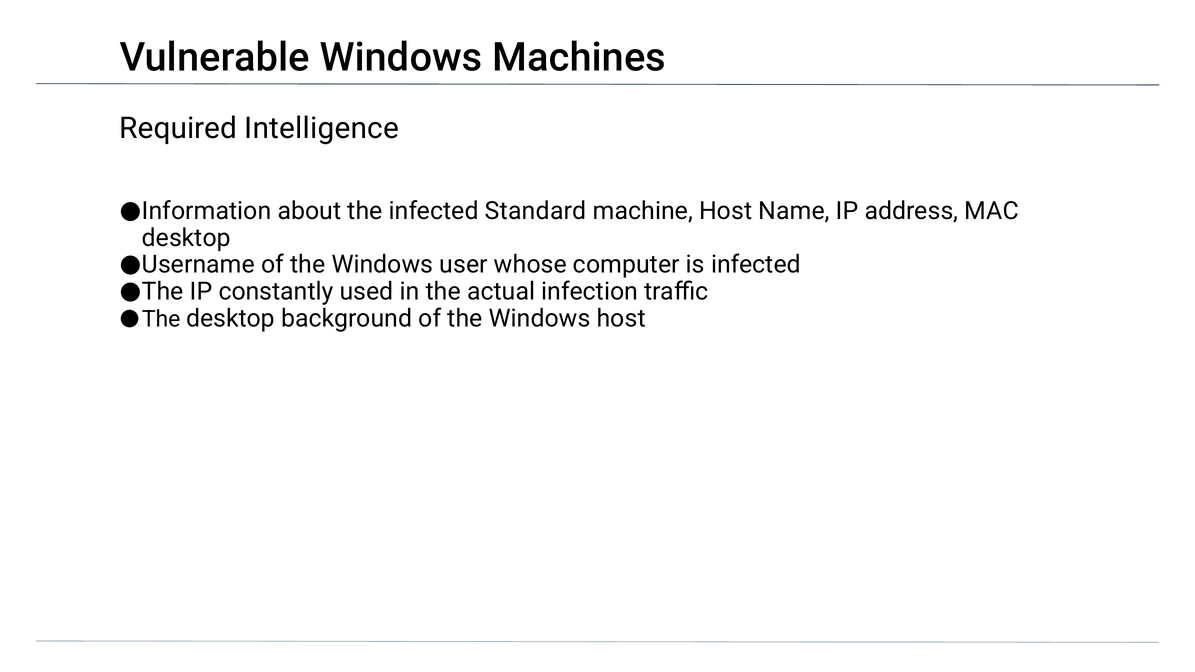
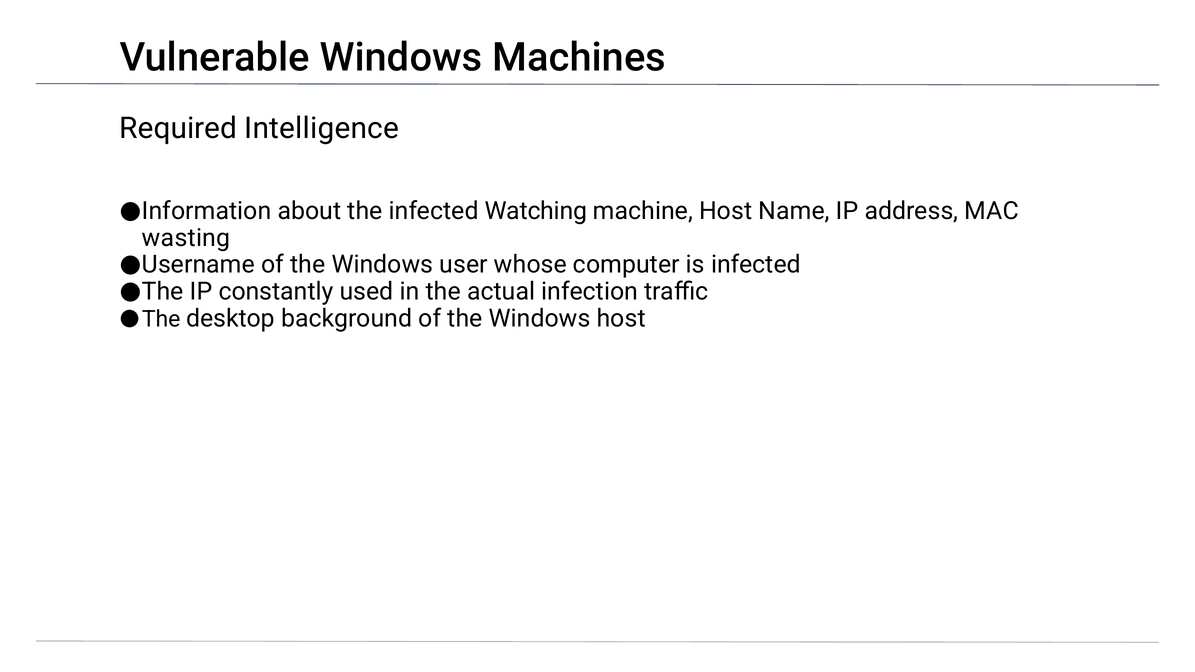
Standard: Standard -> Watching (536, 211)
desktop: desktop -> wasting (186, 238)
